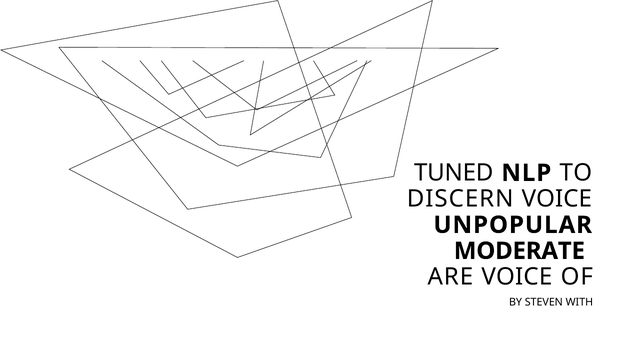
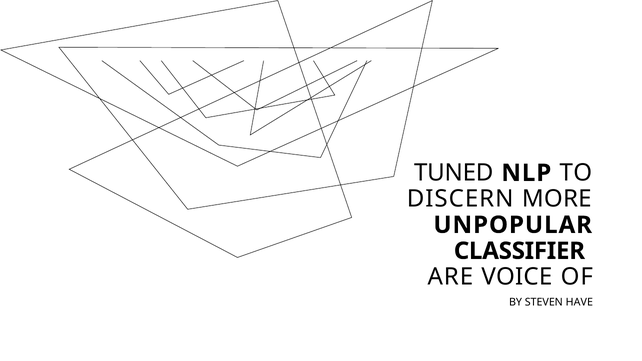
DISCERN VOICE: VOICE -> MORE (557, 199)
MODERATE: MODERATE -> CLASSIFIER (519, 251)
WITH: WITH -> HAVE (579, 302)
